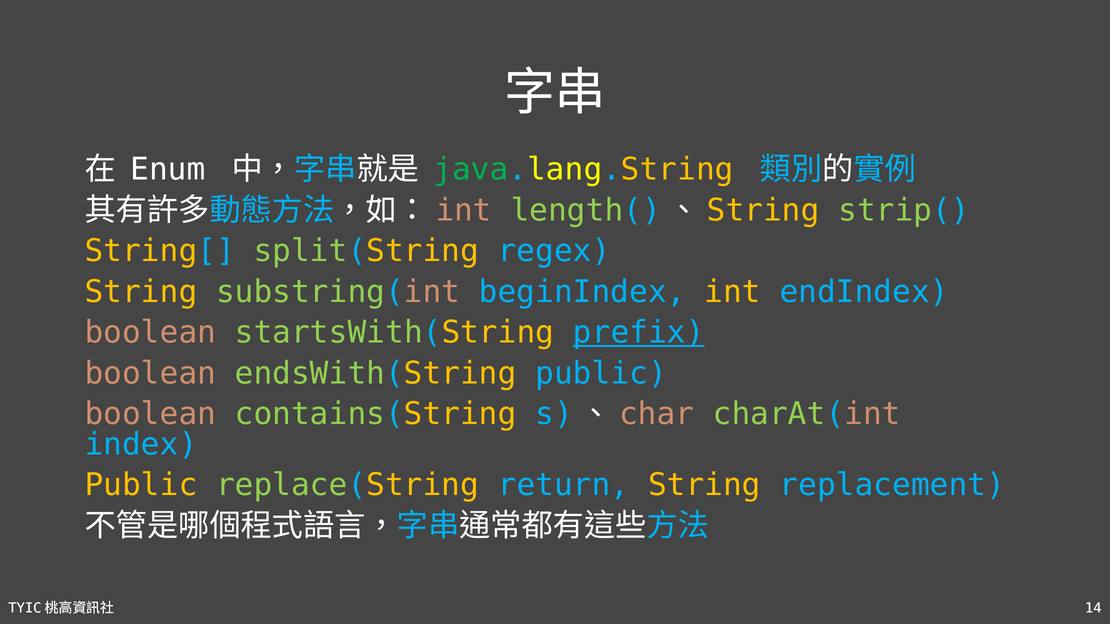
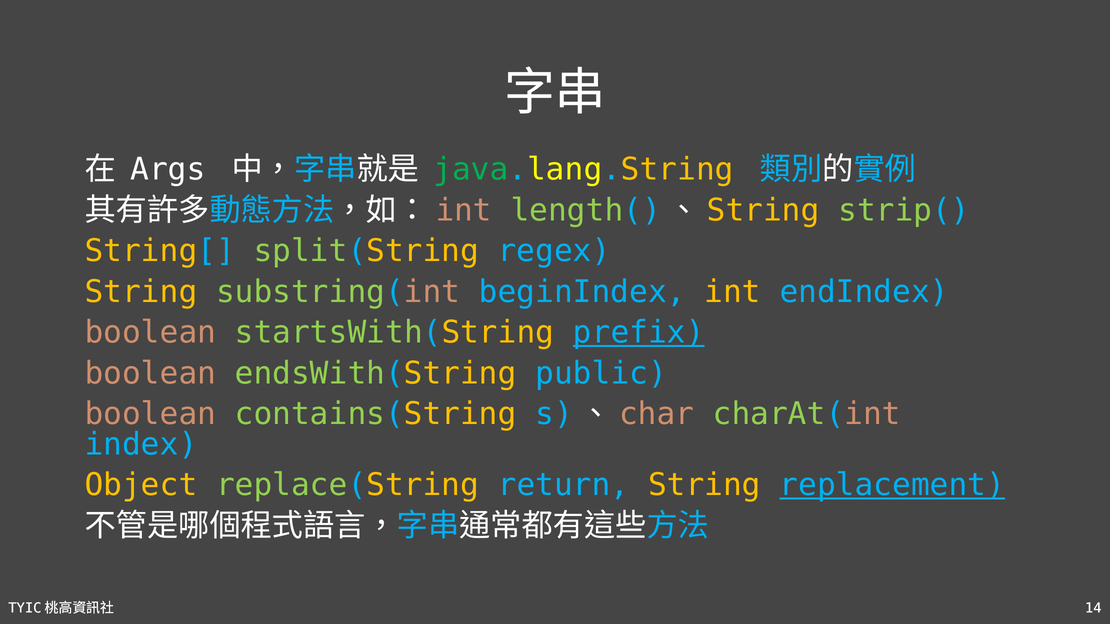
Enum: Enum -> Args (168, 170)
Public: Public -> Object (141, 485)
replacement underline: none -> present (892, 485)
